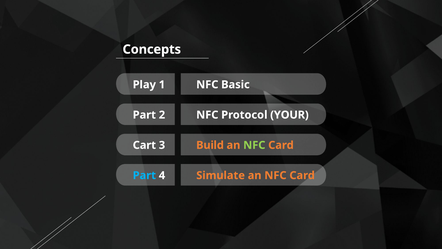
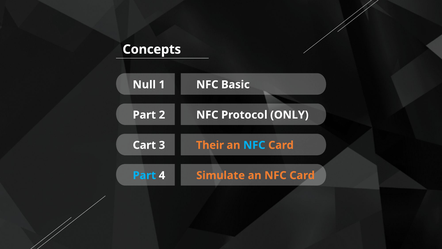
Play: Play -> Null (144, 84)
YOUR: YOUR -> ONLY (289, 115)
Build: Build -> Their (210, 145)
NFC colour: light green -> light blue (254, 145)
